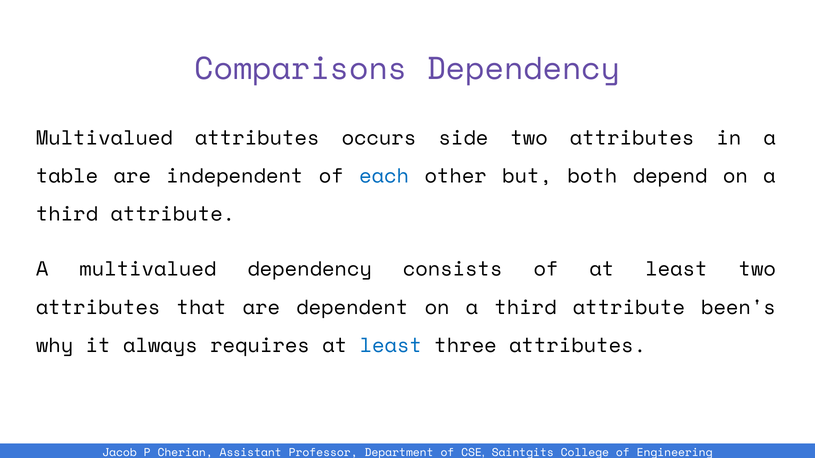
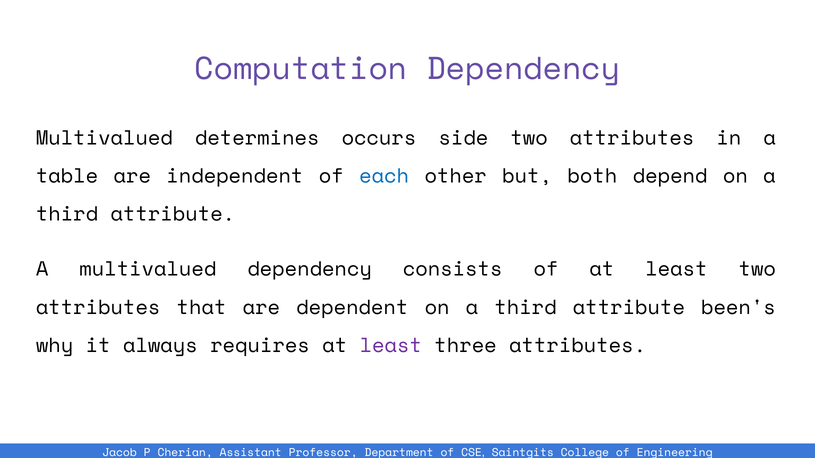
Comparisons: Comparisons -> Computation (301, 69)
Multivalued attributes: attributes -> determines (257, 138)
least colour: blue -> purple (391, 346)
